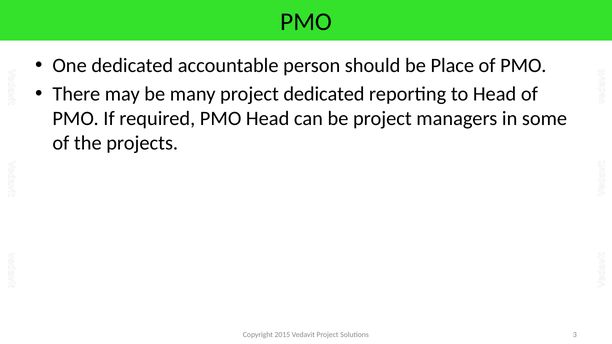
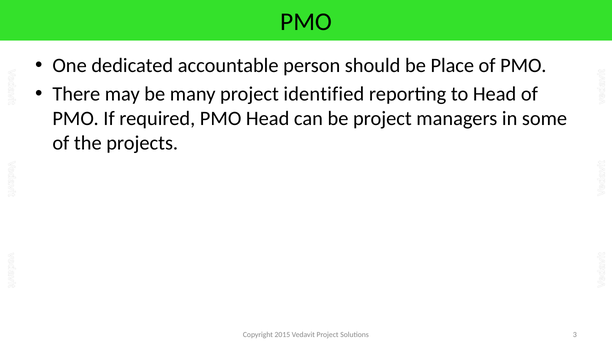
project dedicated: dedicated -> identified (324, 94)
